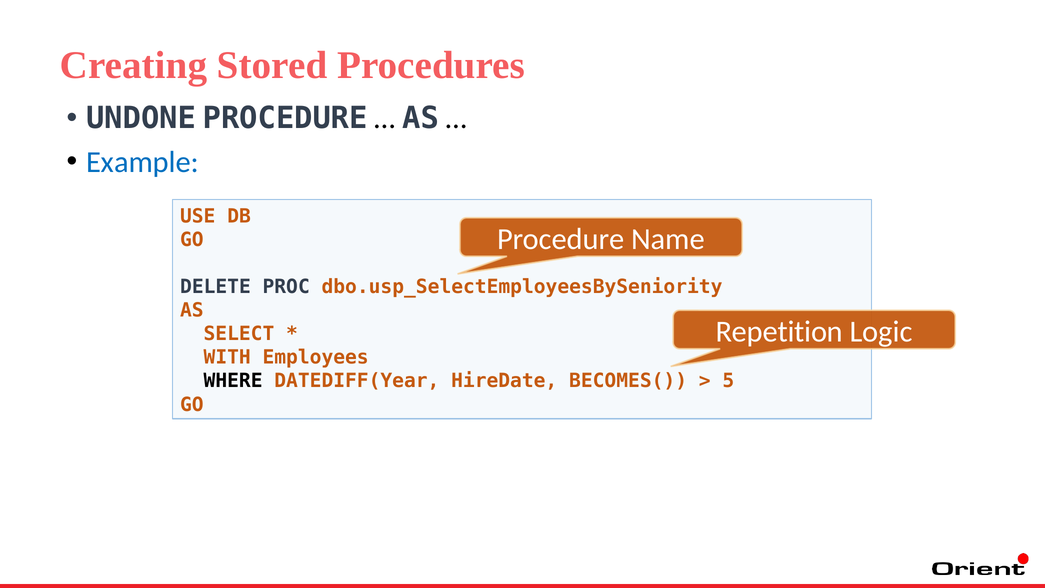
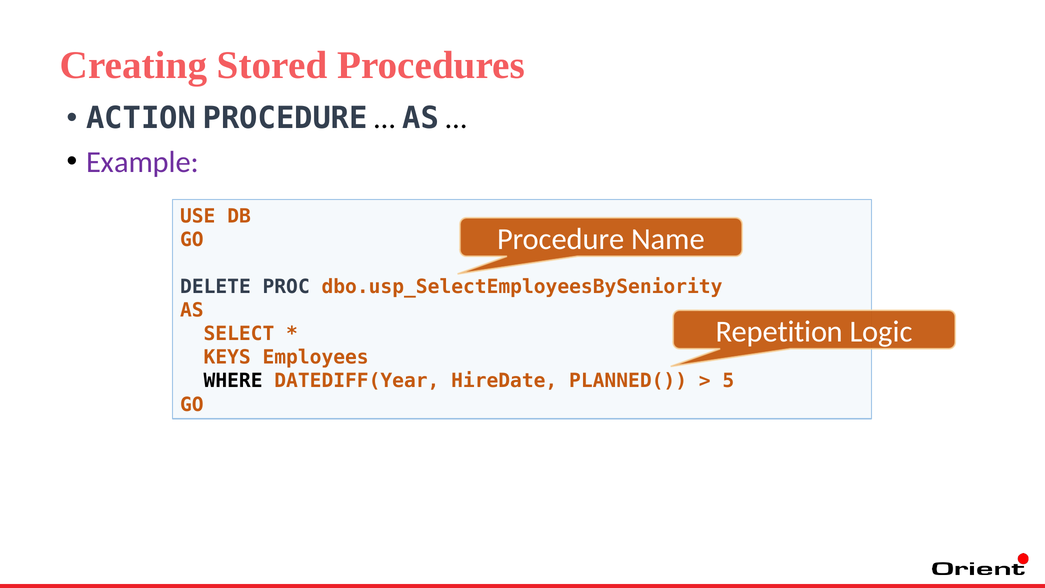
UNDONE: UNDONE -> ACTION (141, 118)
Example colour: blue -> purple (142, 162)
WITH: WITH -> KEYS (227, 357)
BECOMES(: BECOMES( -> PLANNED( (628, 381)
